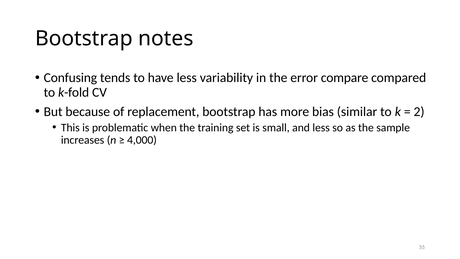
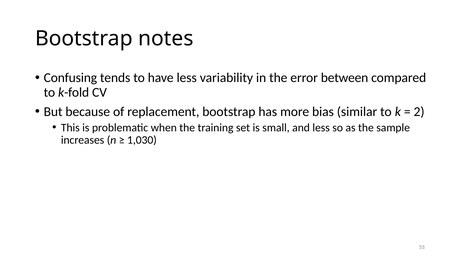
compare: compare -> between (345, 78)
4,000: 4,000 -> 1,030 (142, 140)
